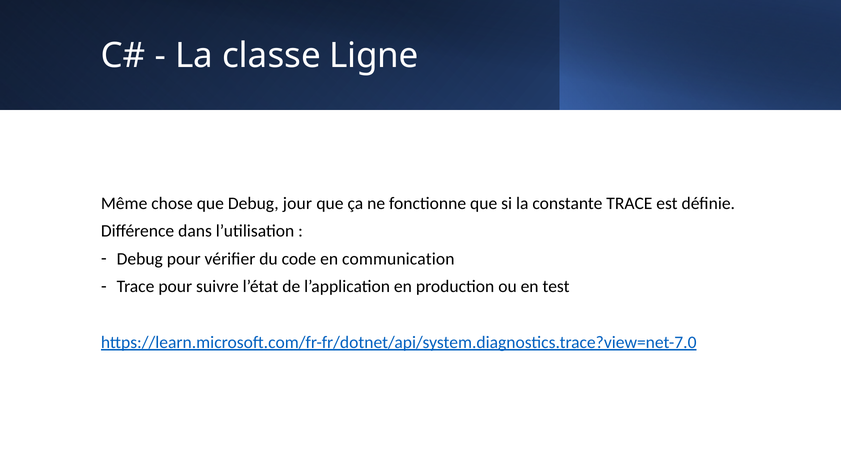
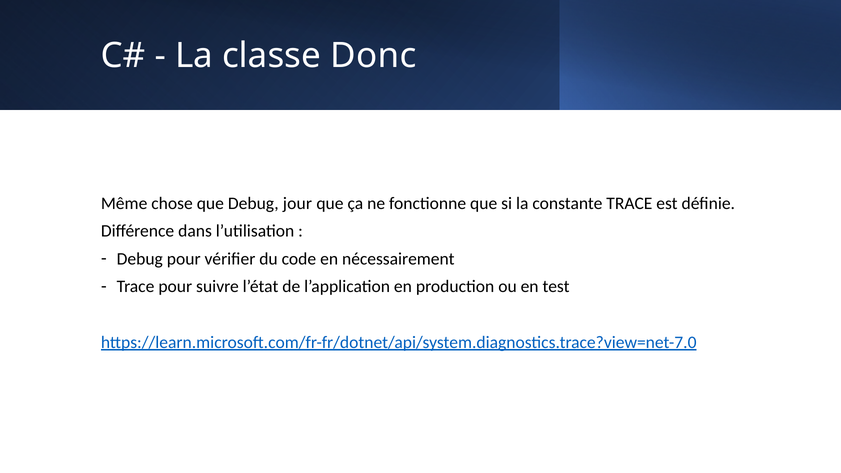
Ligne: Ligne -> Donc (374, 56)
communication: communication -> nécessairement (398, 259)
